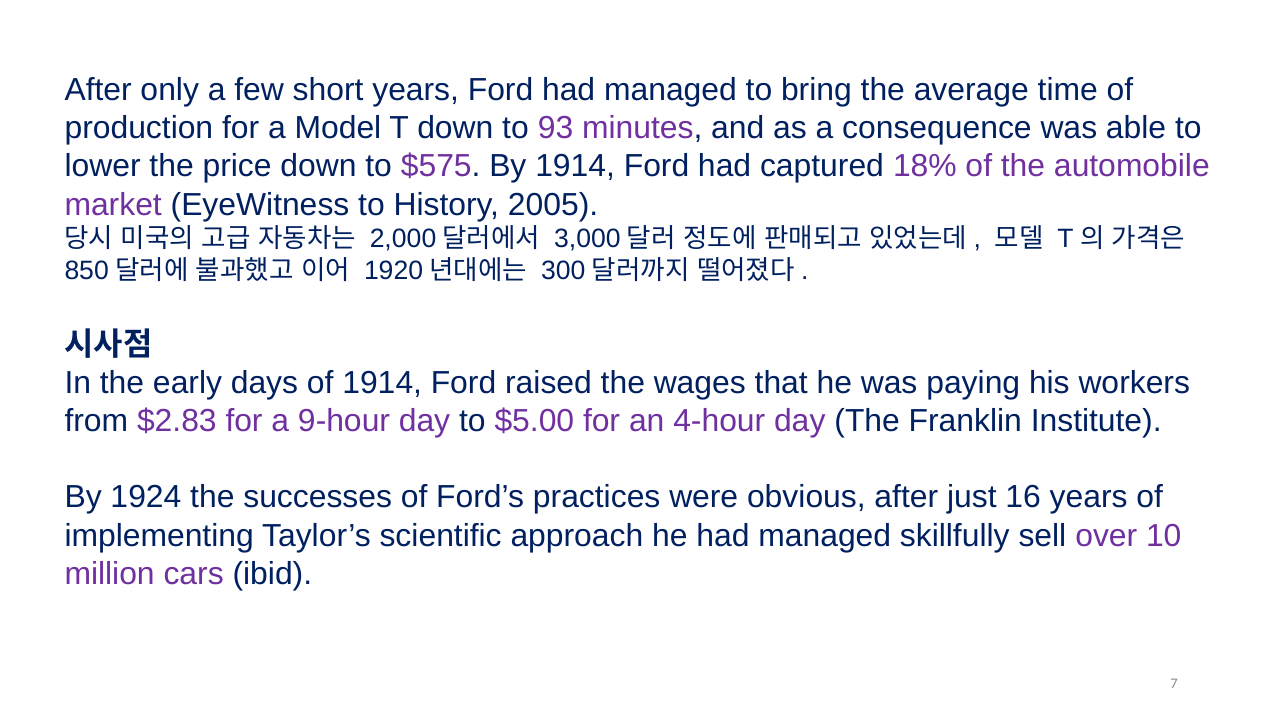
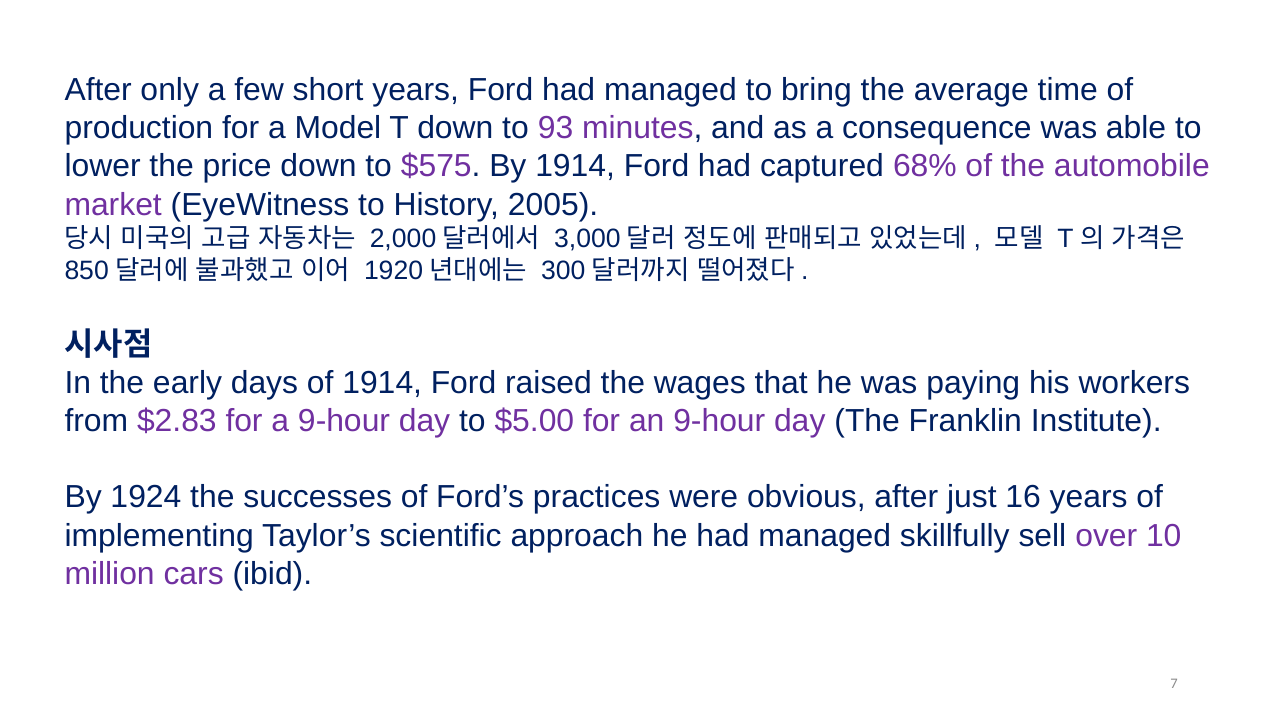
18%: 18% -> 68% (925, 166)
an 4-hour: 4-hour -> 9-hour (719, 421)
